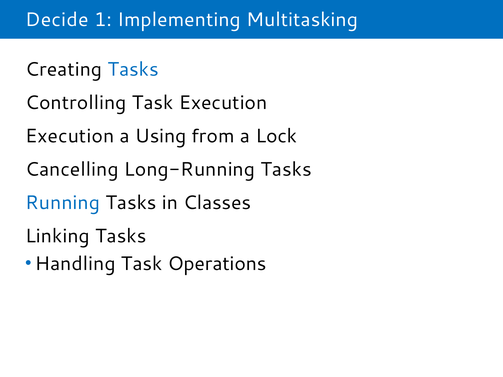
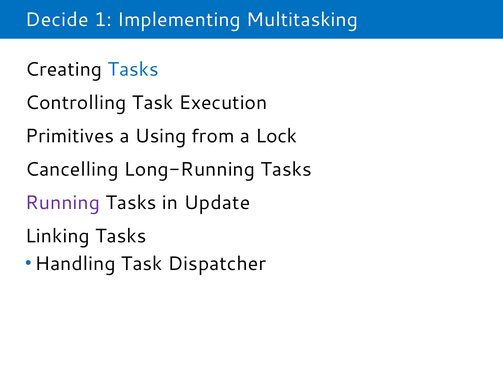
Execution: Execution -> Primitives (70, 136)
Running colour: blue -> purple (63, 203)
Classes: Classes -> Update (217, 203)
Operations: Operations -> Dispatcher (217, 264)
